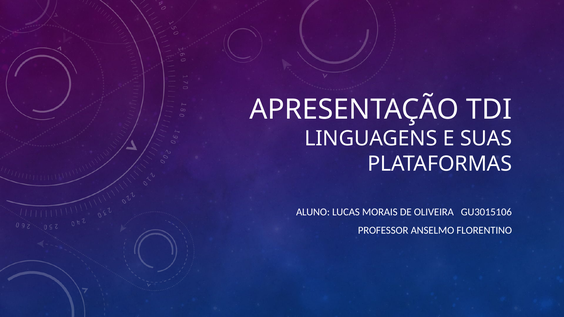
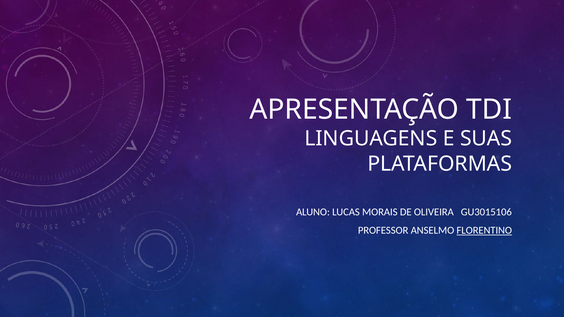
FLORENTINO underline: none -> present (484, 231)
